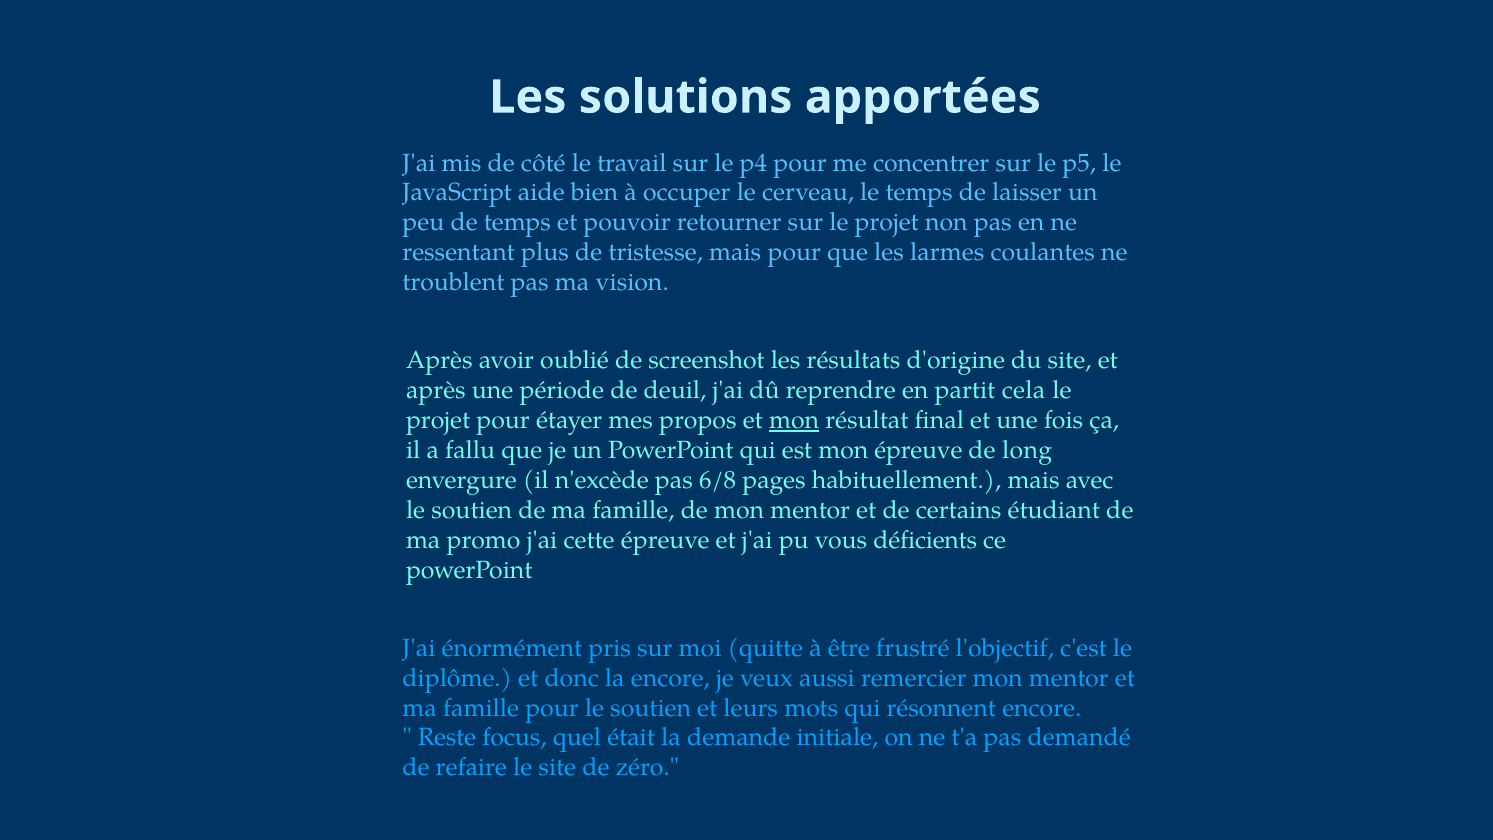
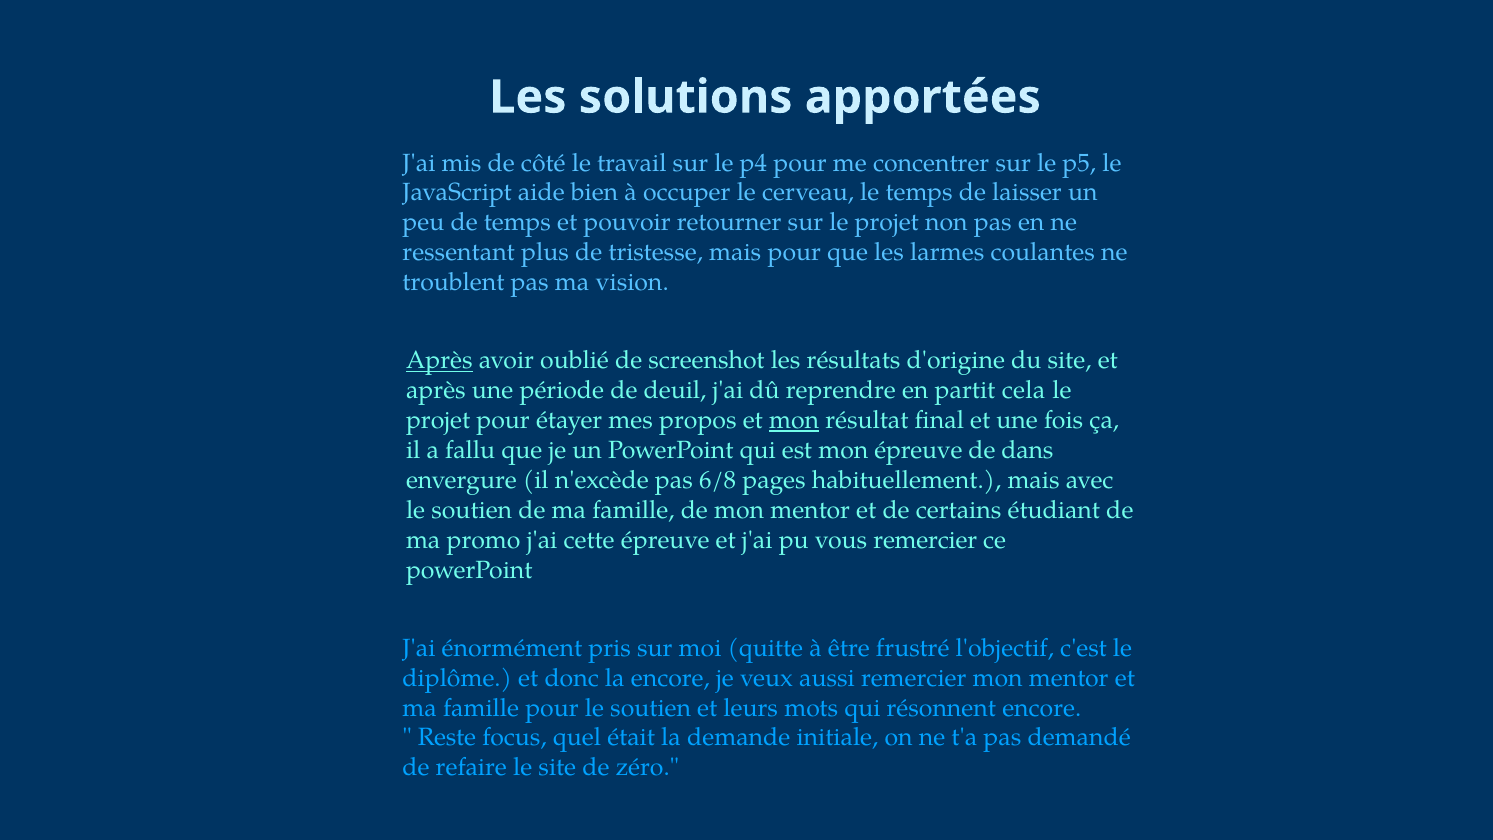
Après underline: none -> present (439, 361)
long: long -> dans (1027, 450)
vous déficients: déficients -> remercier (925, 540)
